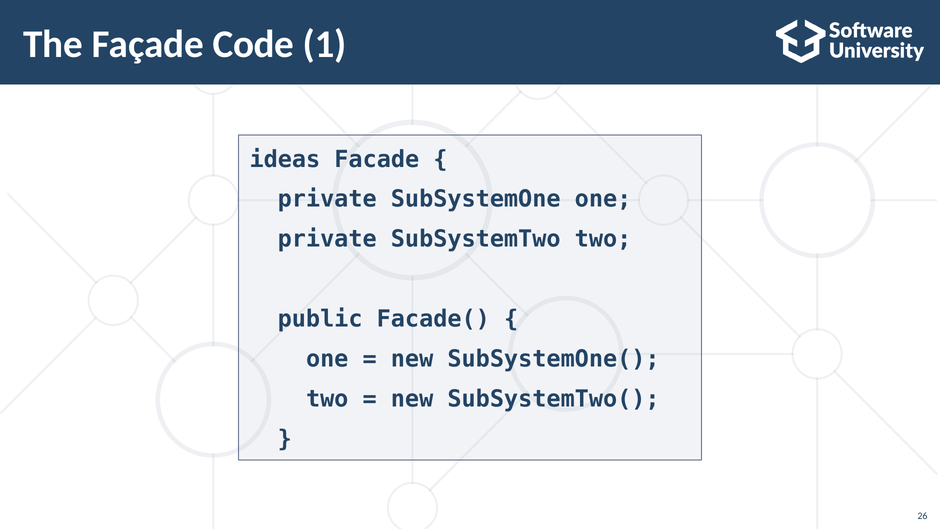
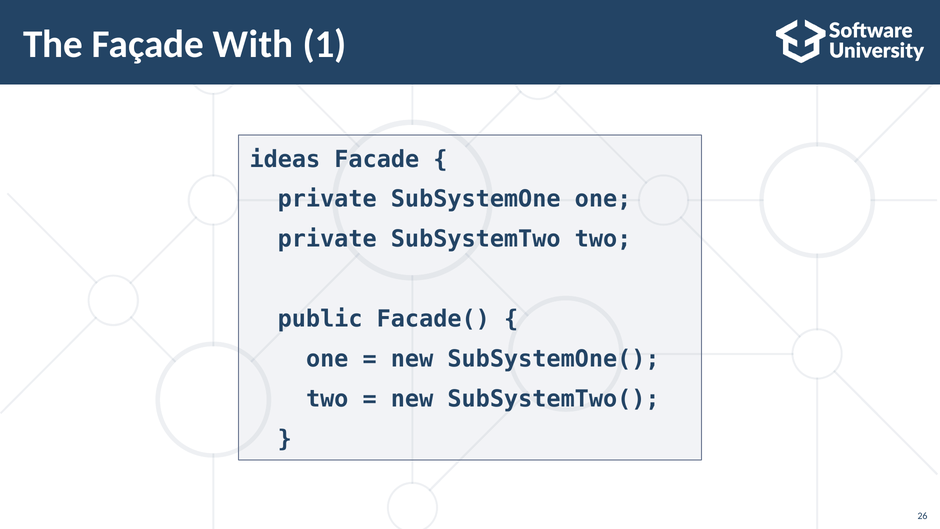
Code: Code -> With (253, 45)
